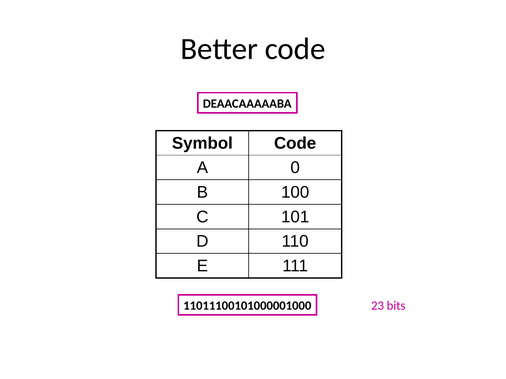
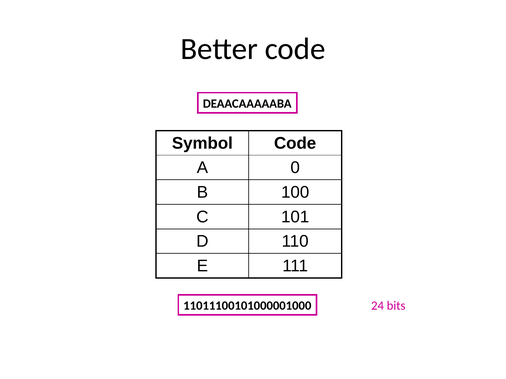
23: 23 -> 24 (378, 306)
